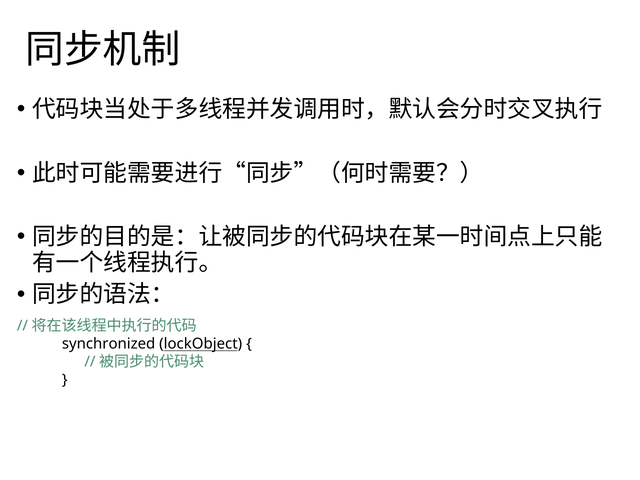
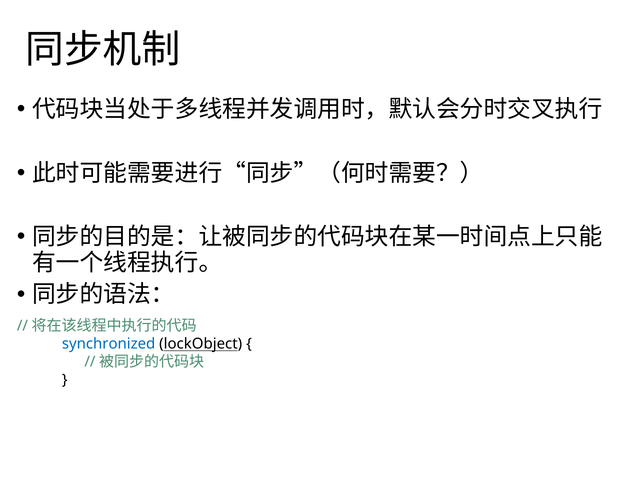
synchronized colour: black -> blue (109, 344)
